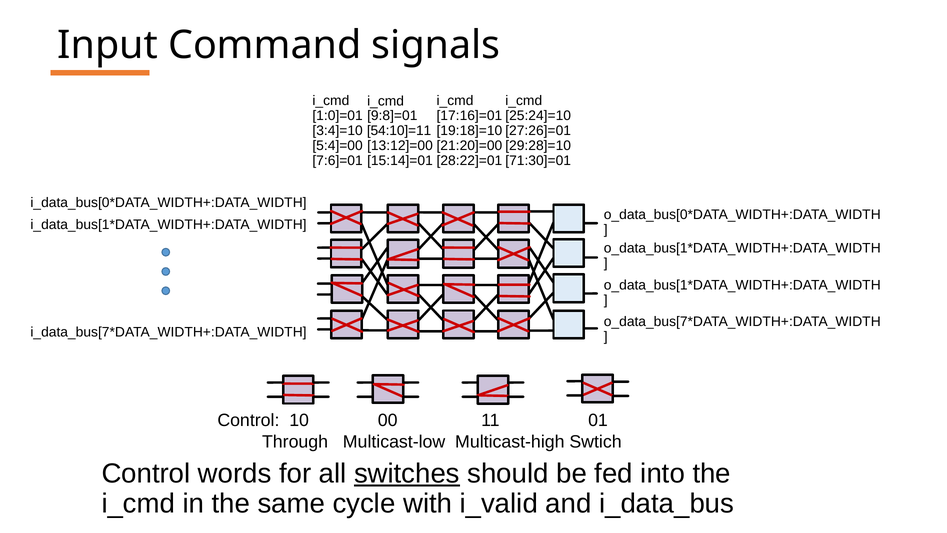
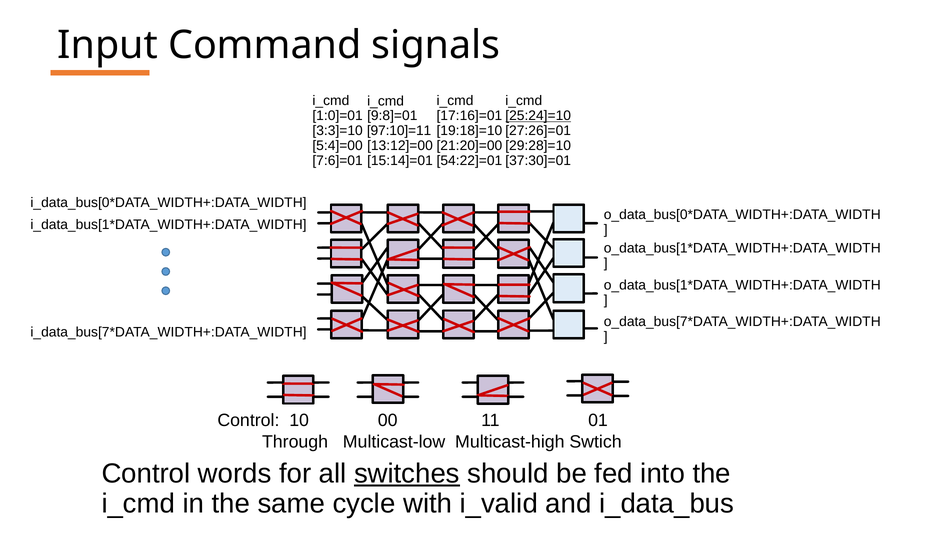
25:24]=10 underline: none -> present (538, 116)
3:4]=10: 3:4]=10 -> 3:3]=10 (338, 131)
54:10]=11: 54:10]=11 -> 97:10]=11 (399, 131)
28:22]=01: 28:22]=01 -> 54:22]=01 (469, 161)
71:30]=01: 71:30]=01 -> 37:30]=01 (538, 161)
